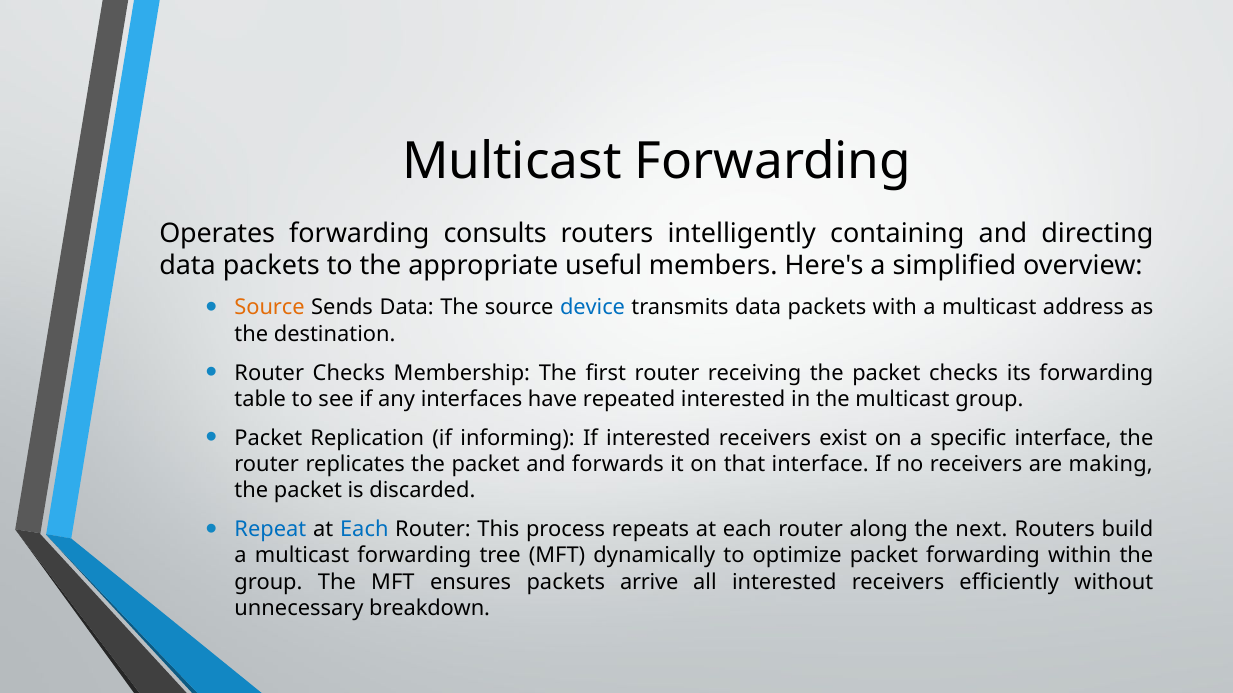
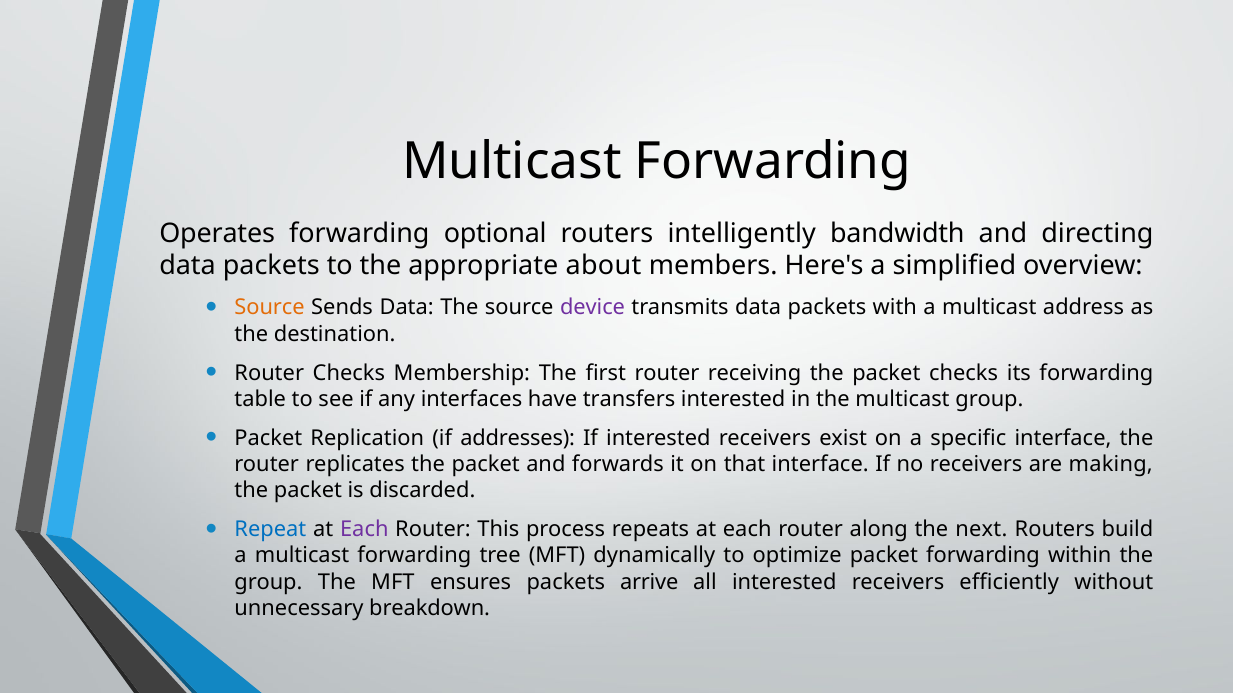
consults: consults -> optional (495, 234)
containing: containing -> bandwidth (897, 234)
useful: useful -> about (603, 266)
device colour: blue -> purple (593, 308)
repeated: repeated -> transfers (629, 399)
informing: informing -> addresses (518, 438)
Each colour: blue -> purple (364, 530)
